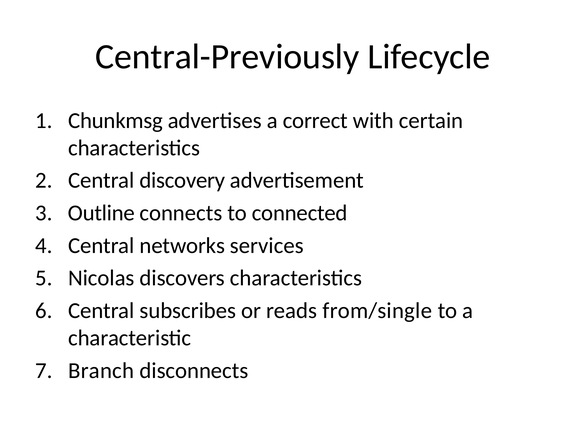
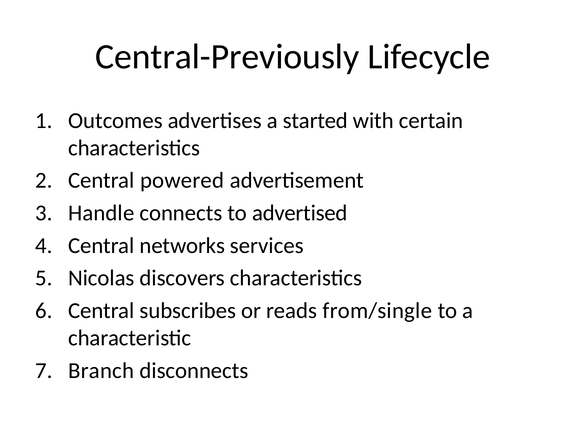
Chunkmsg: Chunkmsg -> Outcomes (115, 121)
correct: correct -> started (315, 121)
discovery: discovery -> powered (182, 181)
Outline: Outline -> Handle (101, 213)
connected: connected -> advertised (300, 213)
